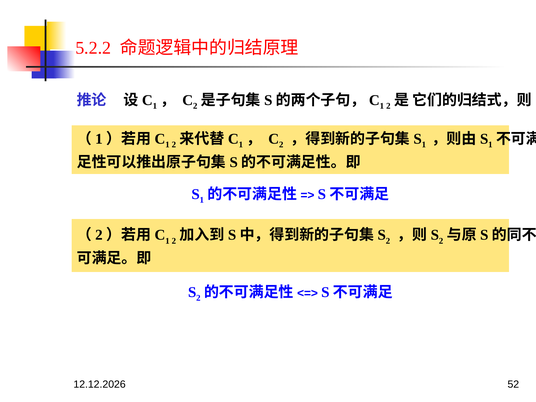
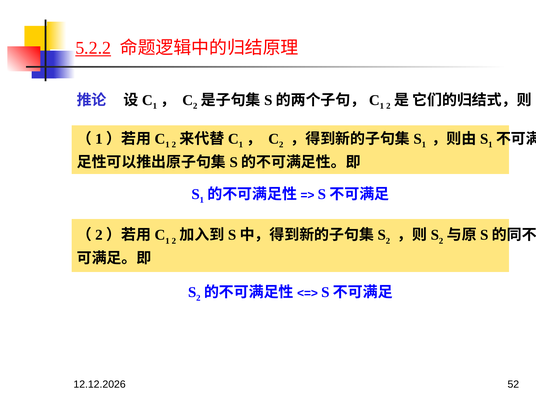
5.2.2 underline: none -> present (93, 48)
